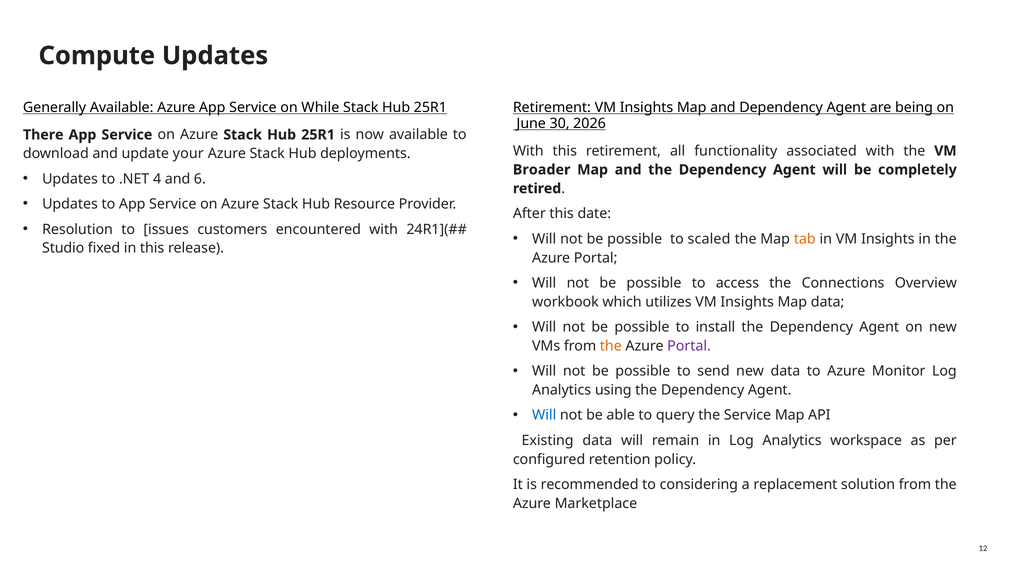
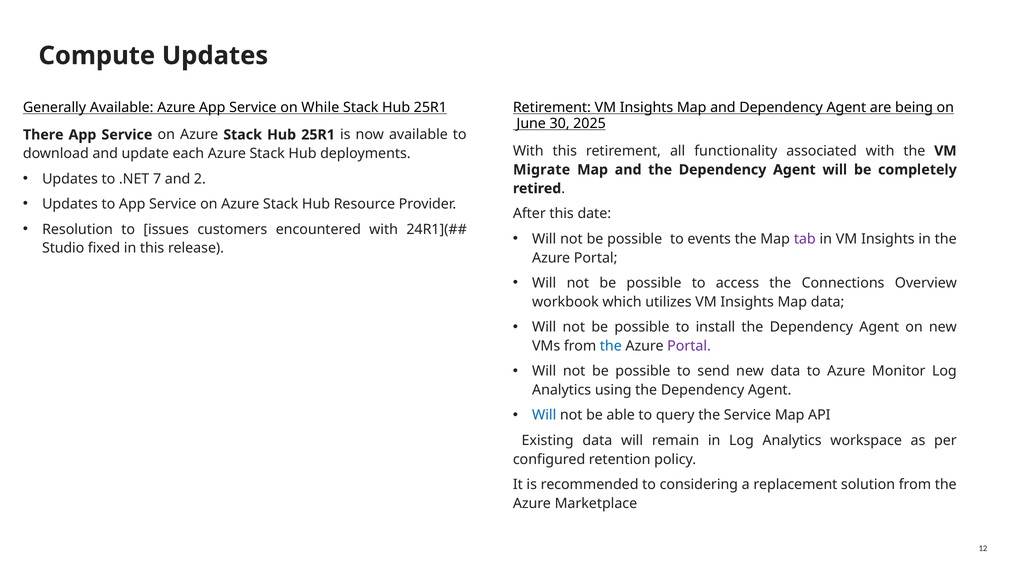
2026: 2026 -> 2025 (590, 124)
your: your -> each (188, 154)
Broader: Broader -> Migrate (542, 170)
4: 4 -> 7 (157, 179)
6: 6 -> 2 (200, 179)
scaled: scaled -> events (709, 239)
tab colour: orange -> purple (805, 239)
the colour: orange -> blue (611, 346)
